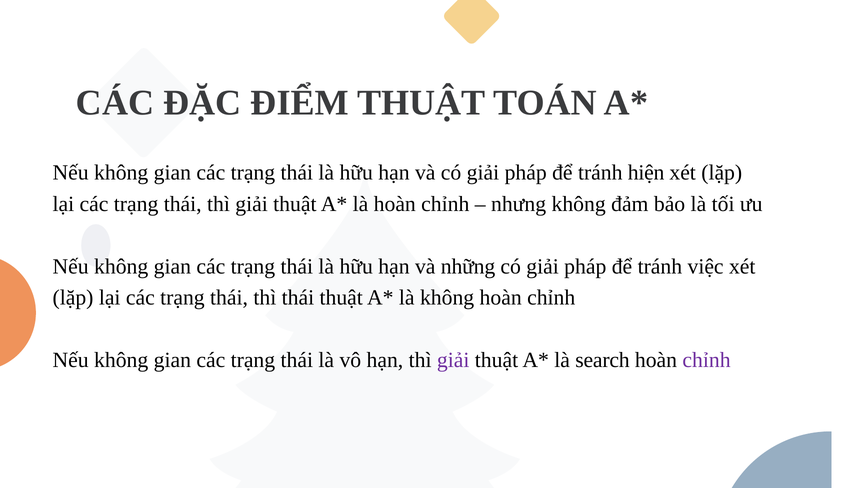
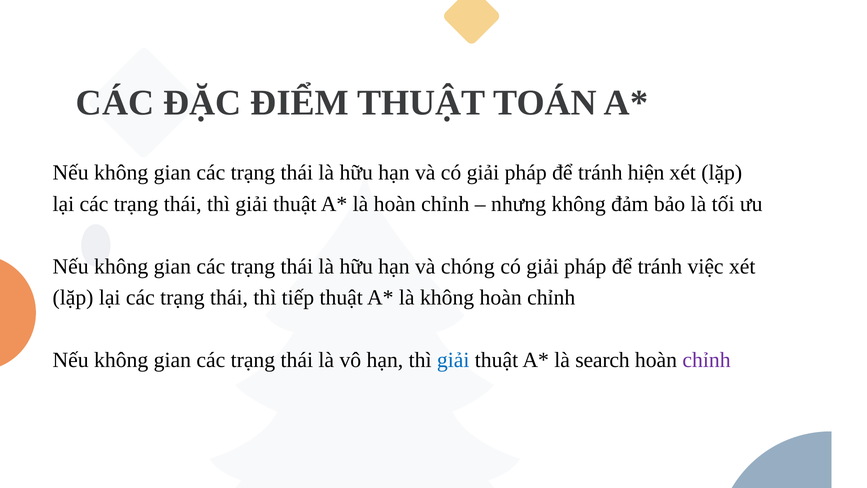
những: những -> chóng (468, 266)
thì thái: thái -> tiếp (298, 298)
giải colour: purple -> blue (453, 360)
